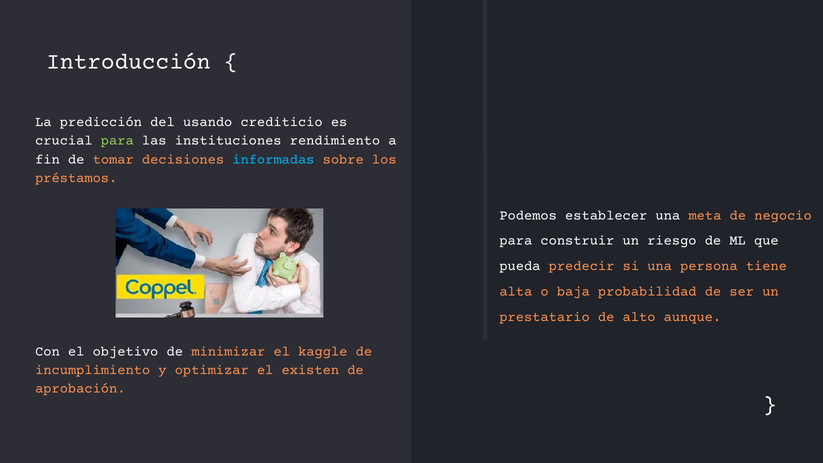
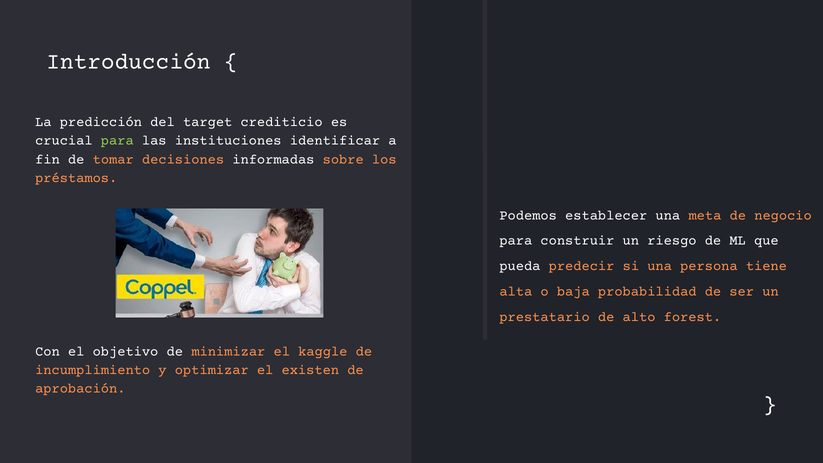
usando: usando -> target (208, 122)
rendimiento: rendimiento -> identificar (335, 140)
informadas colour: light blue -> white (273, 159)
aunque: aunque -> forest (692, 316)
